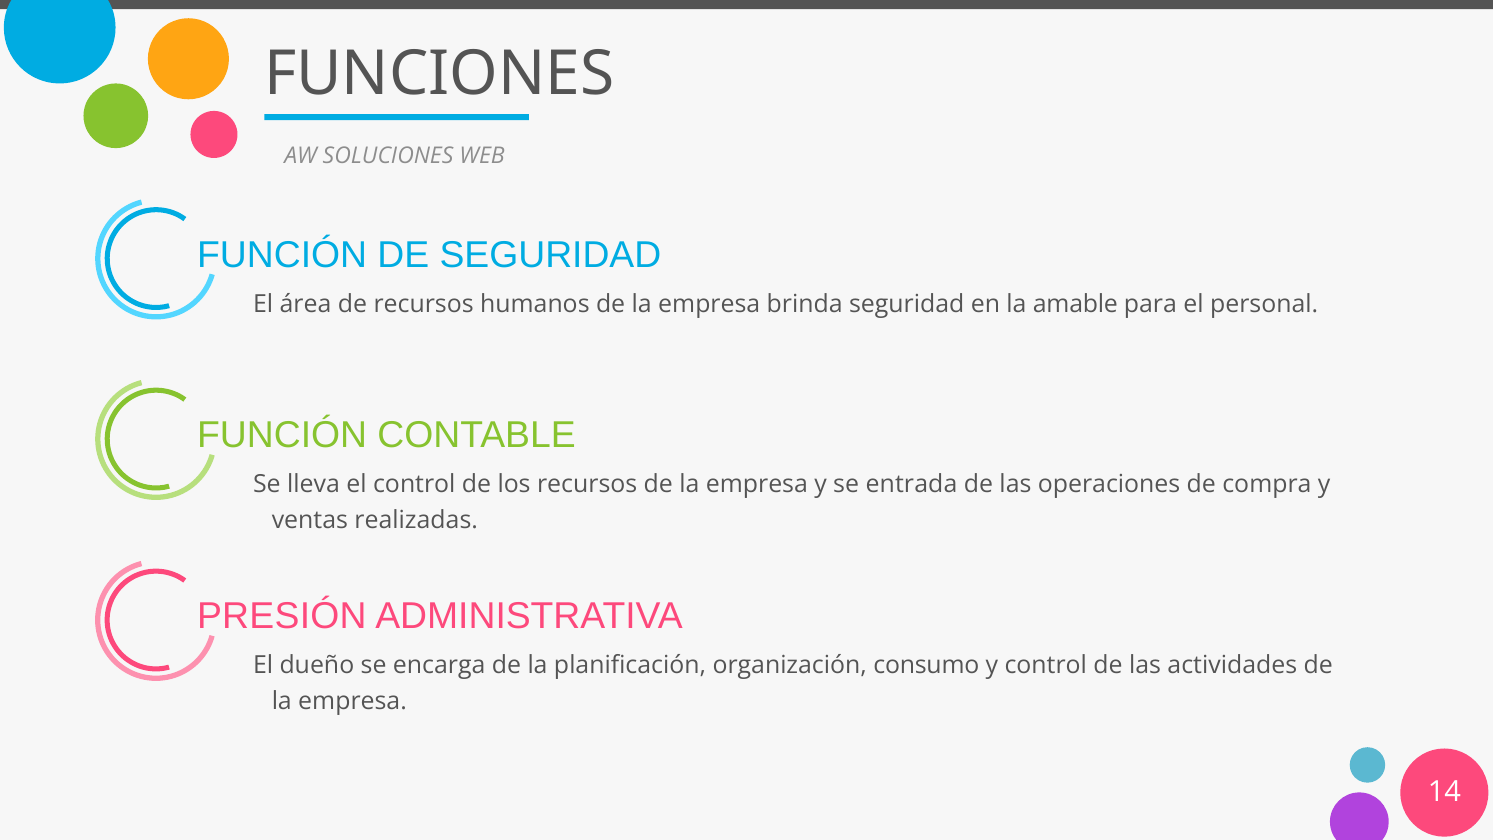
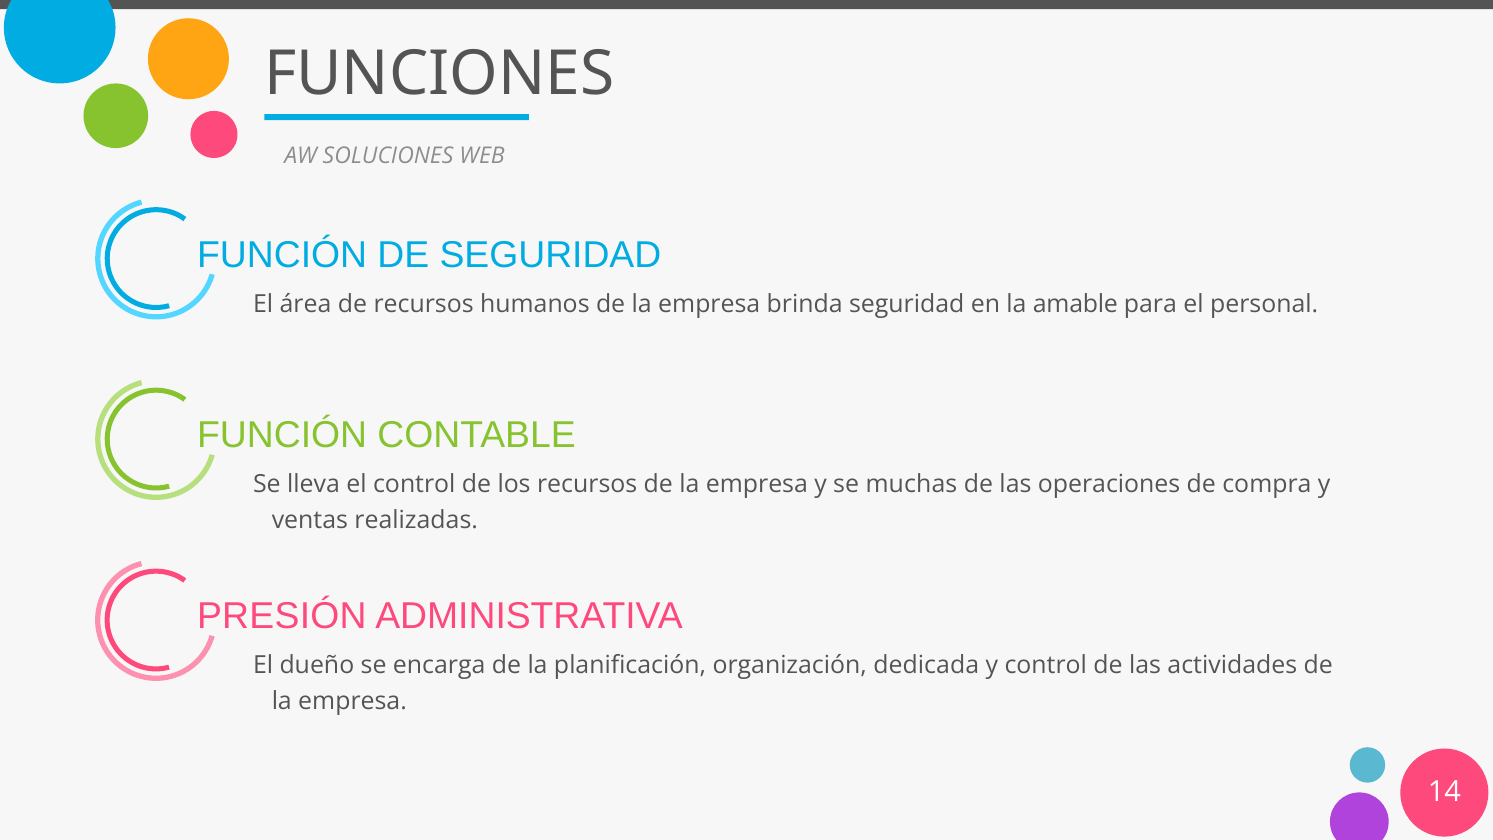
entrada: entrada -> muchas (911, 484)
consumo: consumo -> dedicada (926, 665)
